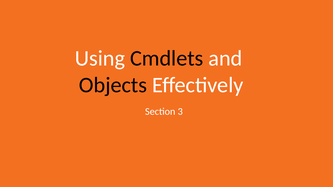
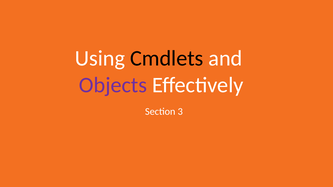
Objects colour: black -> purple (113, 85)
